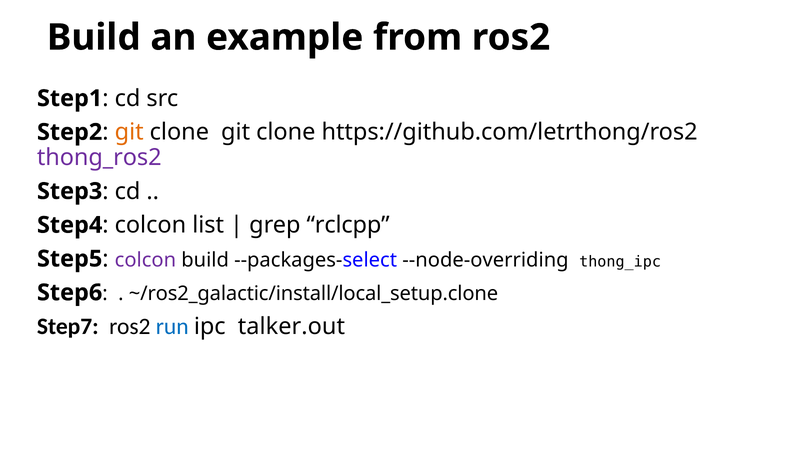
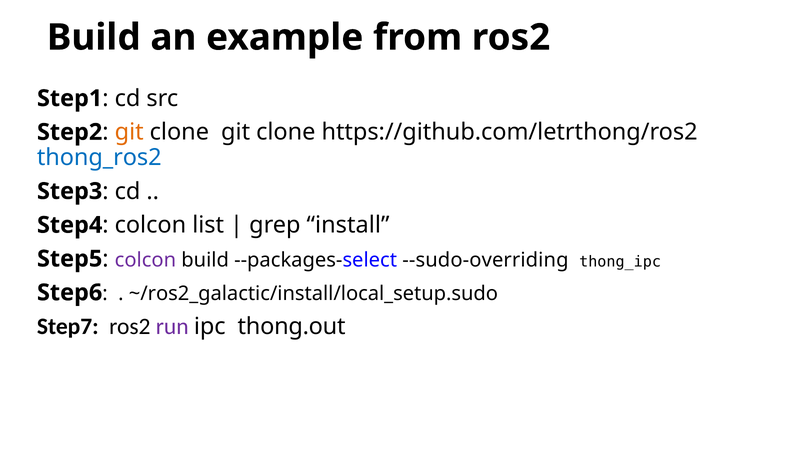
thong_ros2 colour: purple -> blue (99, 158)
rclcpp: rclcpp -> install (348, 225)
--node-overriding: --node-overriding -> --sudo-overriding (485, 260)
~/ros2_galactic/install/local_setup.clone: ~/ros2_galactic/install/local_setup.clone -> ~/ros2_galactic/install/local_setup.sudo (313, 294)
run colour: blue -> purple (172, 327)
talker.out: talker.out -> thong.out (292, 327)
